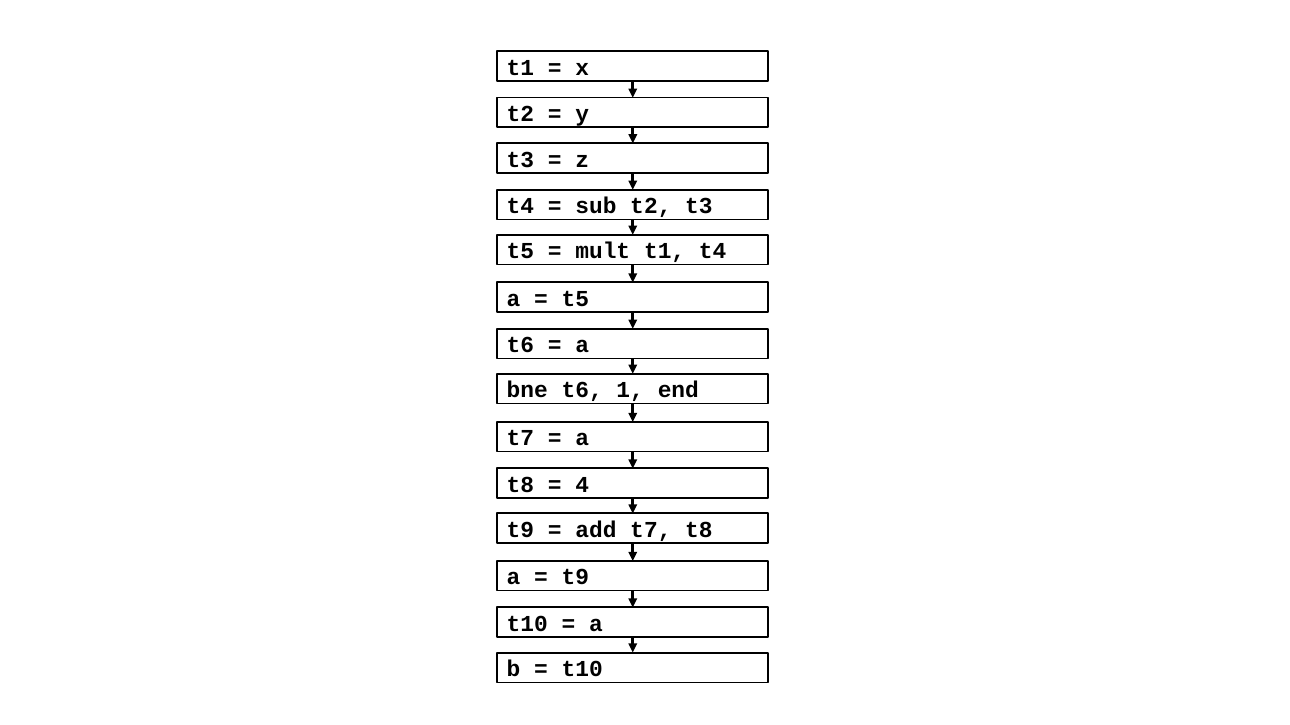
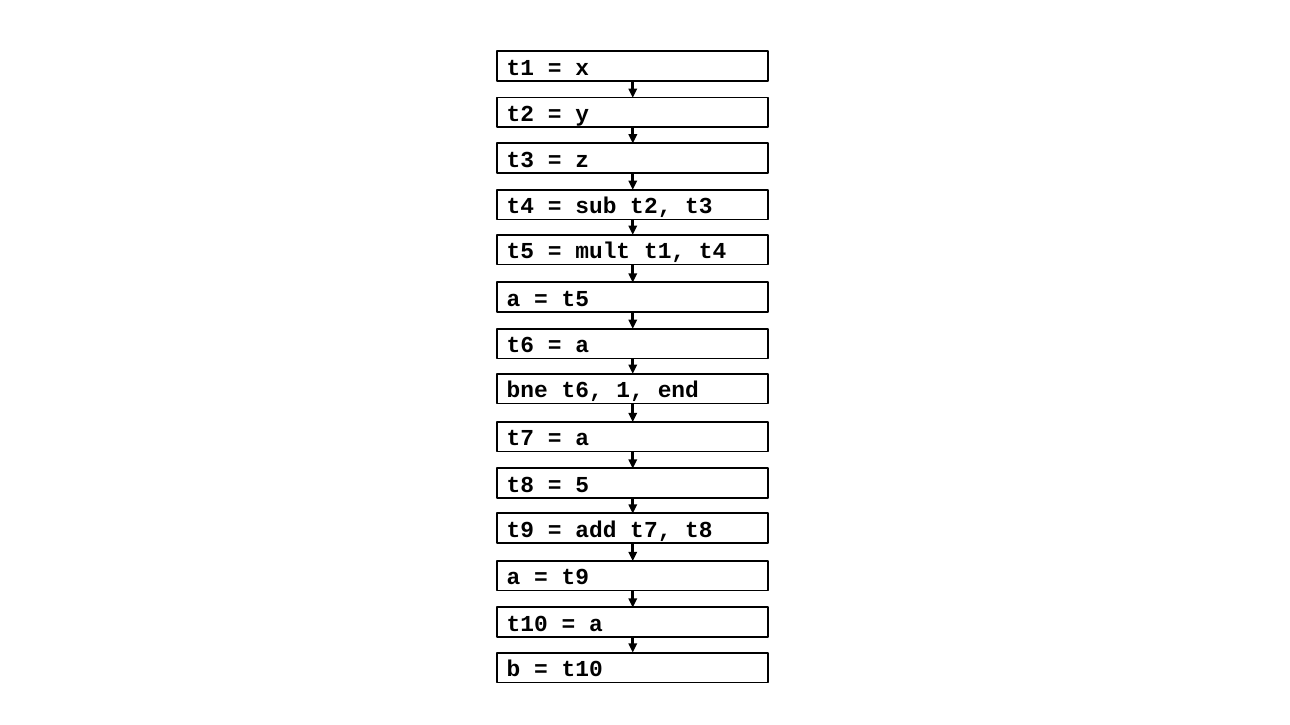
4: 4 -> 5 (582, 485)
